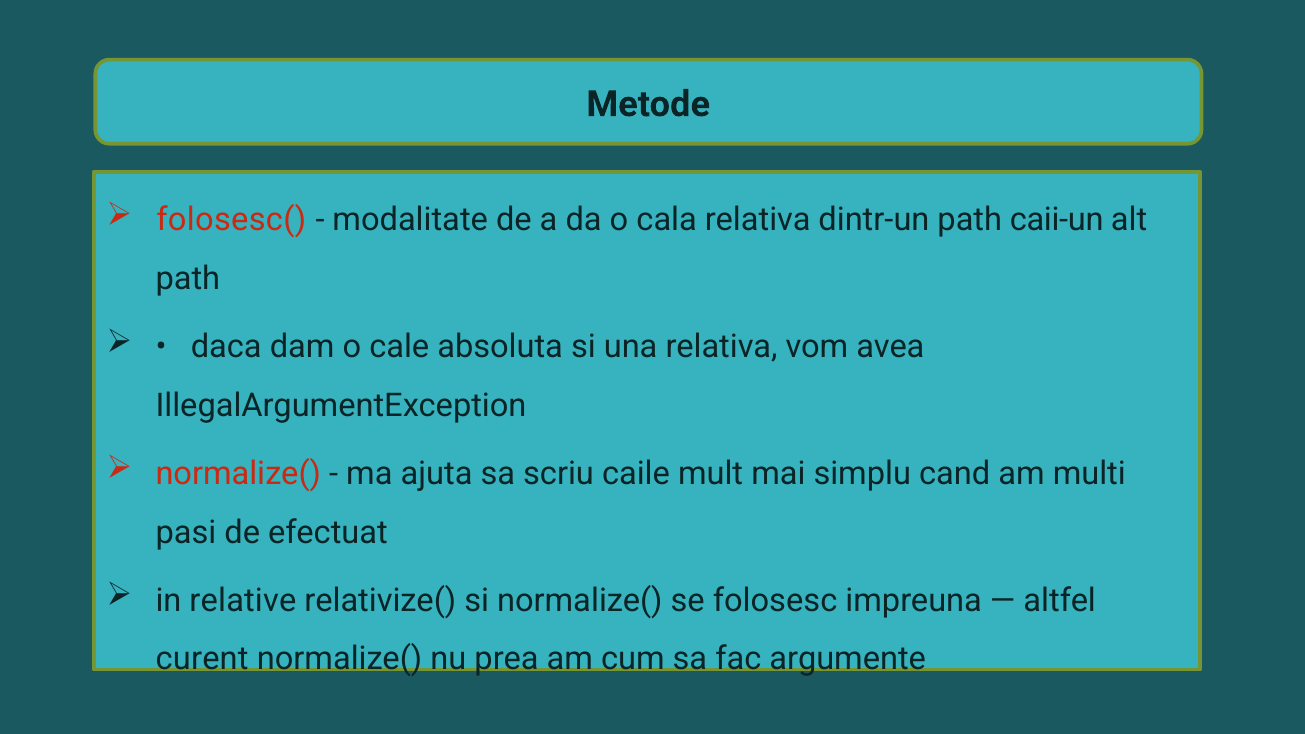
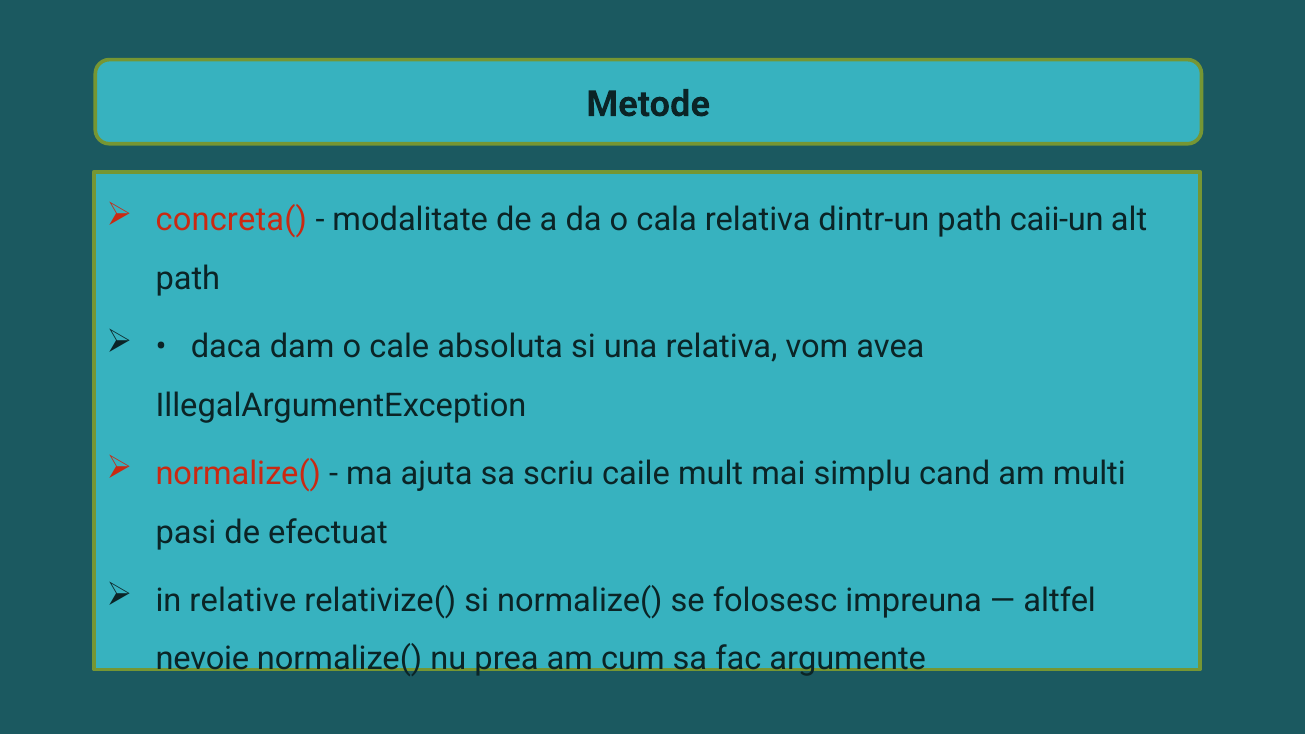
folosesc(: folosesc( -> concreta( (231, 220)
curent: curent -> nevoie (202, 659)
